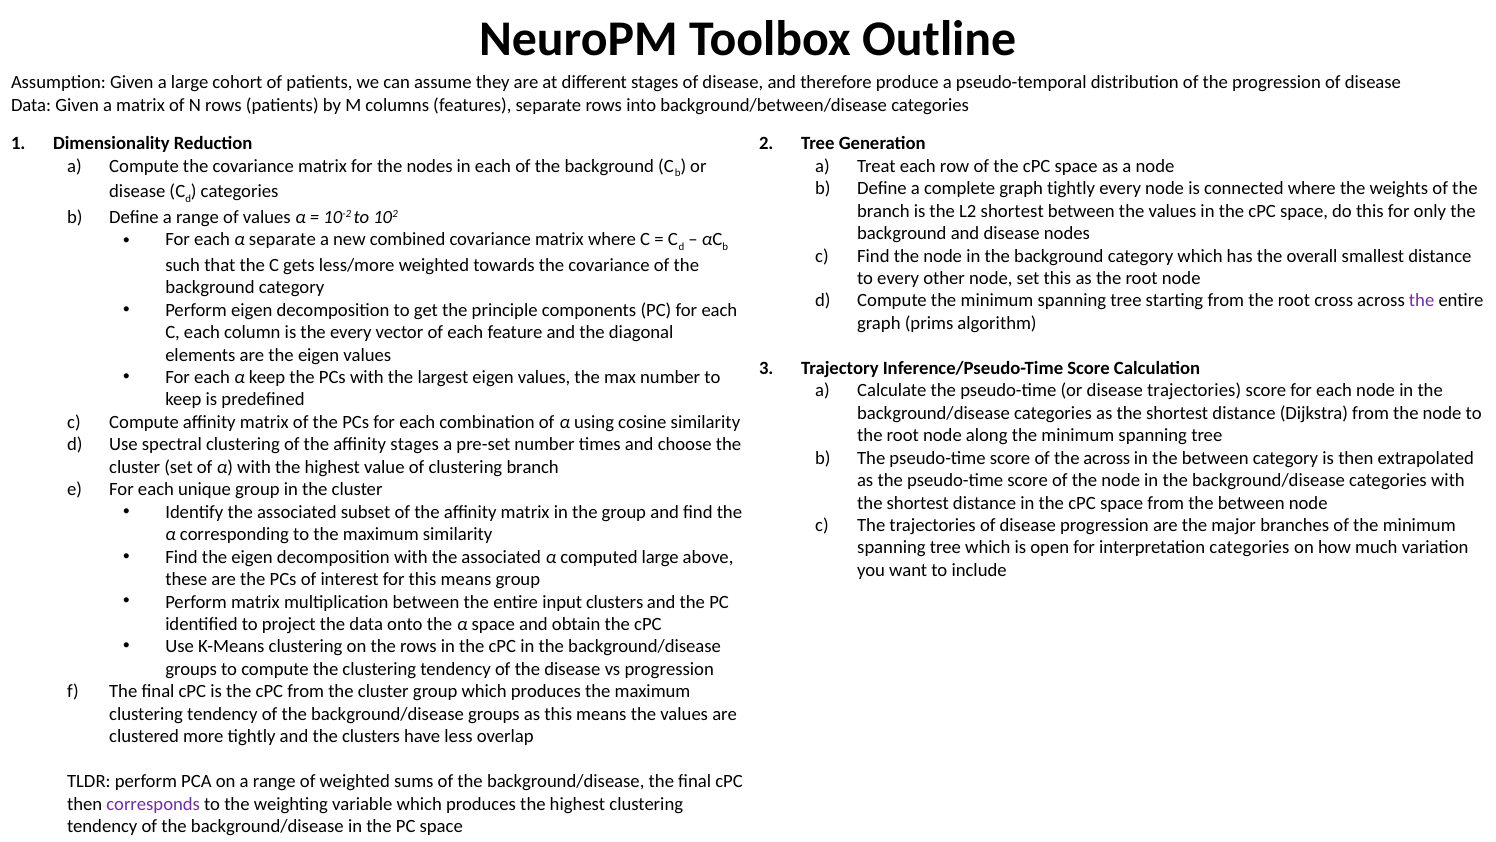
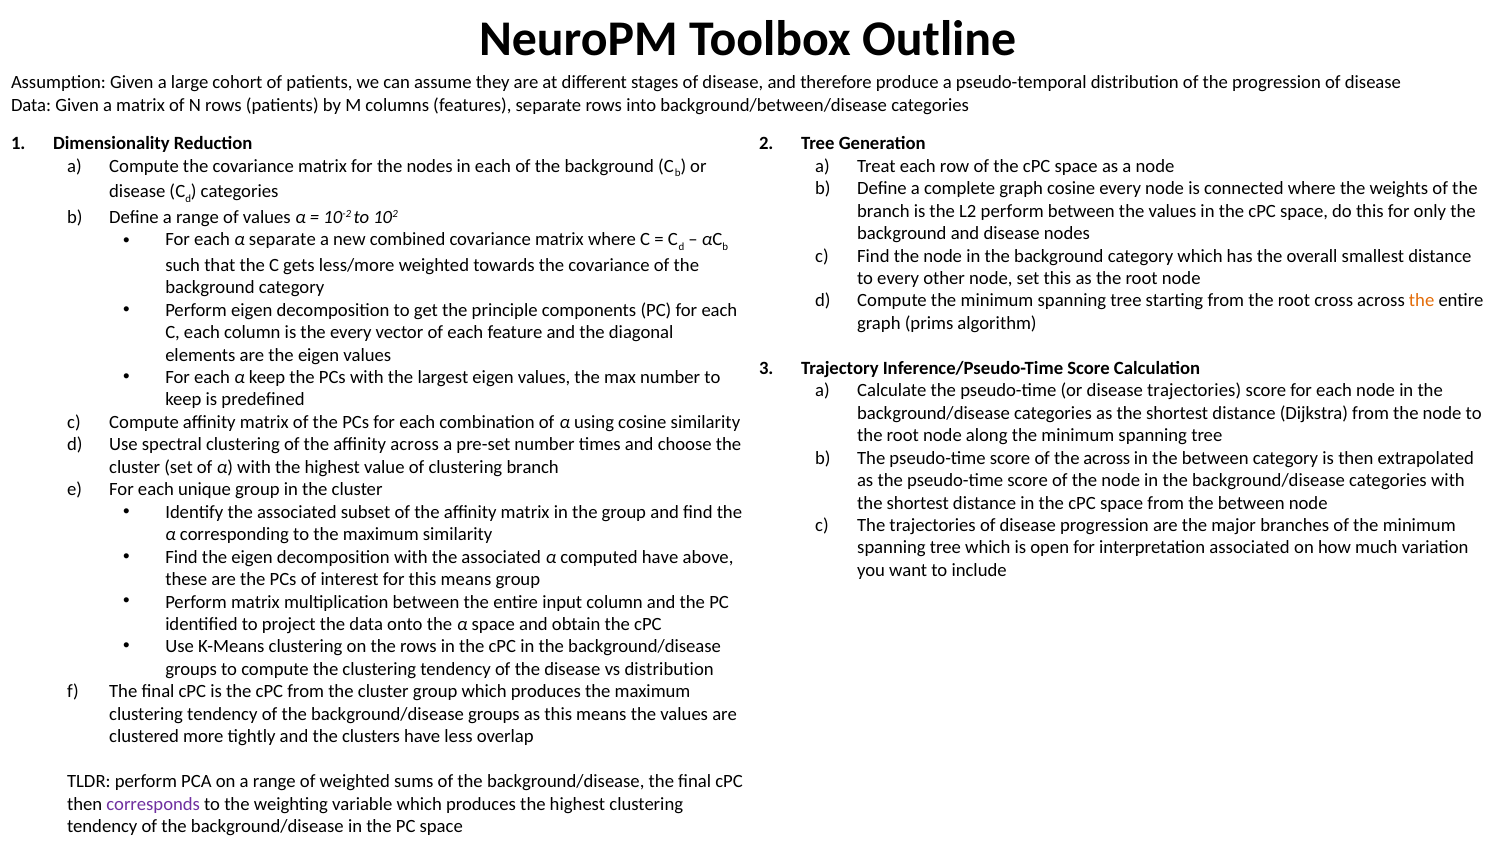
graph tightly: tightly -> cosine (1071, 188)
L2 shortest: shortest -> perform (1012, 211)
the colour: purple -> orange (1422, 301)
affinity stages: stages -> across (415, 444)
interpretation categories: categories -> associated (1250, 547)
computed large: large -> have (660, 557)
input clusters: clusters -> column (615, 601)
vs progression: progression -> distribution (669, 669)
